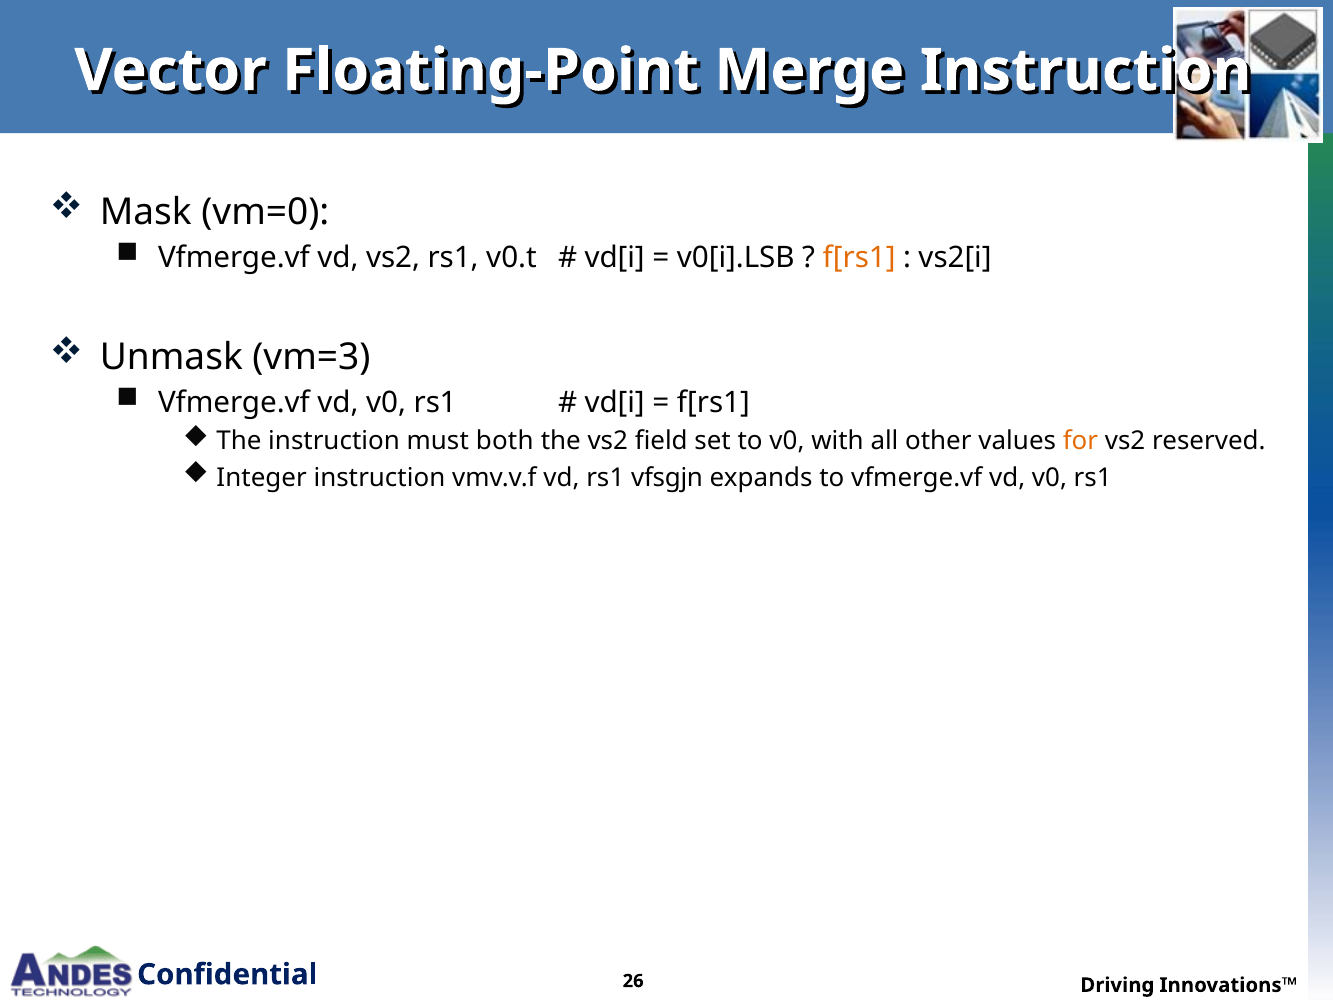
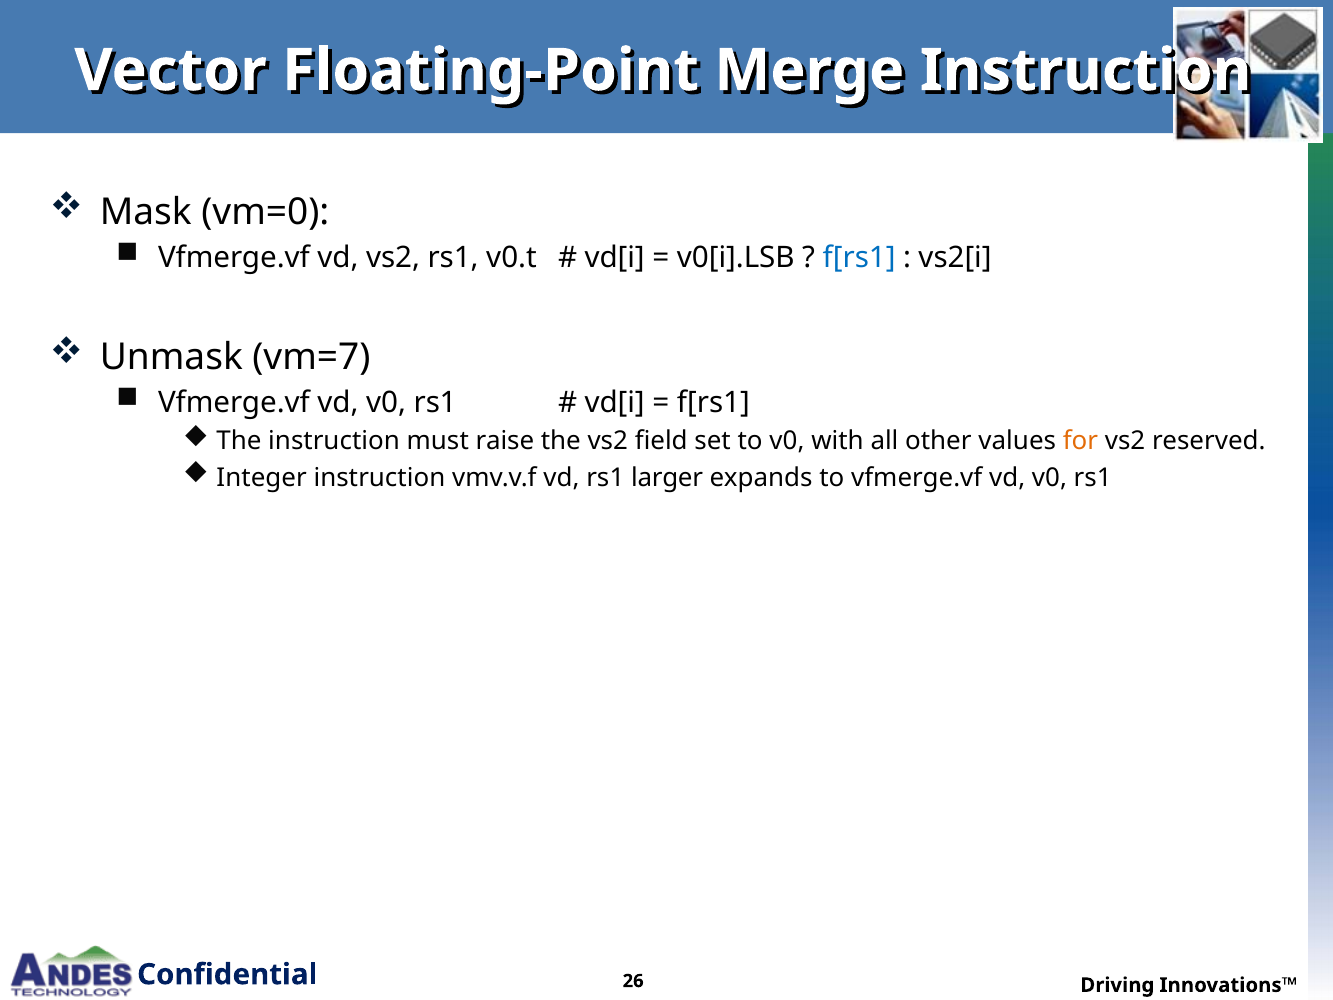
f[rs1 colour: orange -> blue (859, 258)
vm=3: vm=3 -> vm=7 (311, 358)
both: both -> raise (505, 441)
vfsgjn: vfsgjn -> larger (667, 478)
